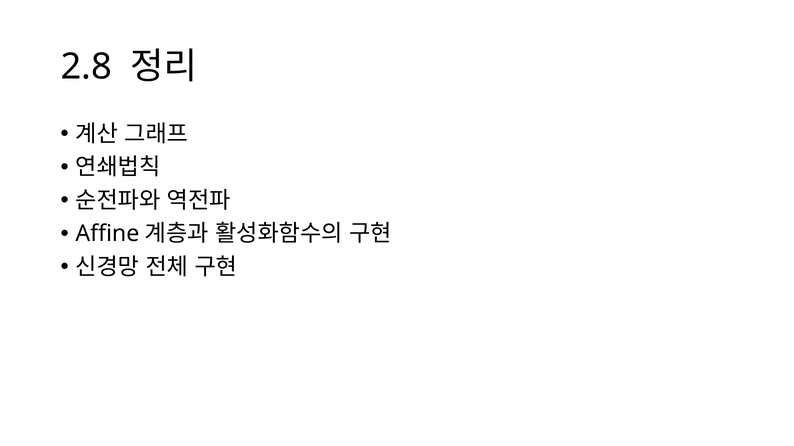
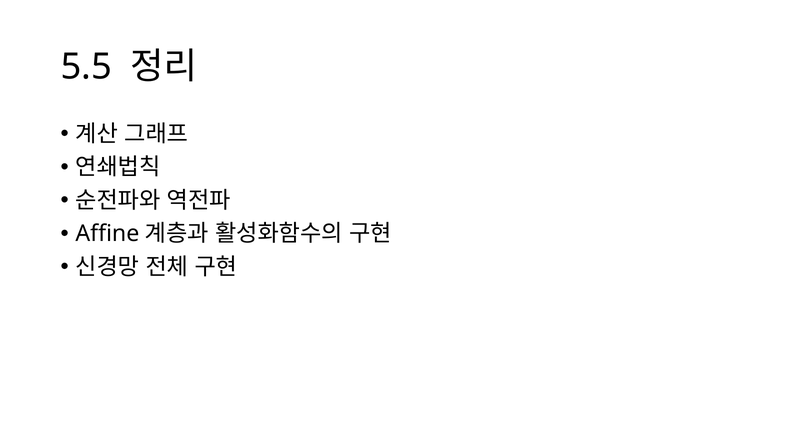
2.8: 2.8 -> 5.5 (86, 67)
